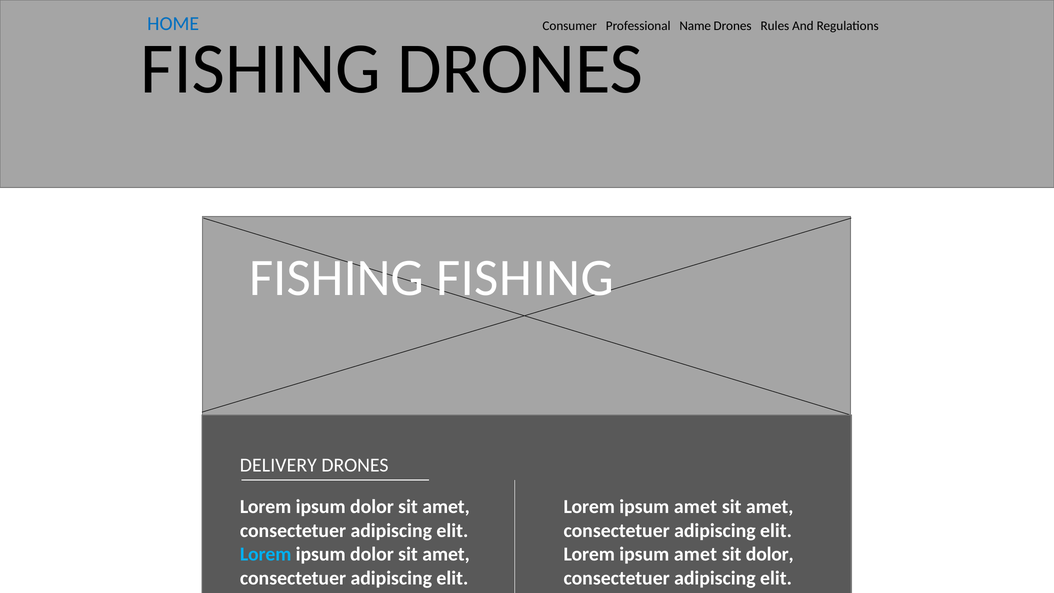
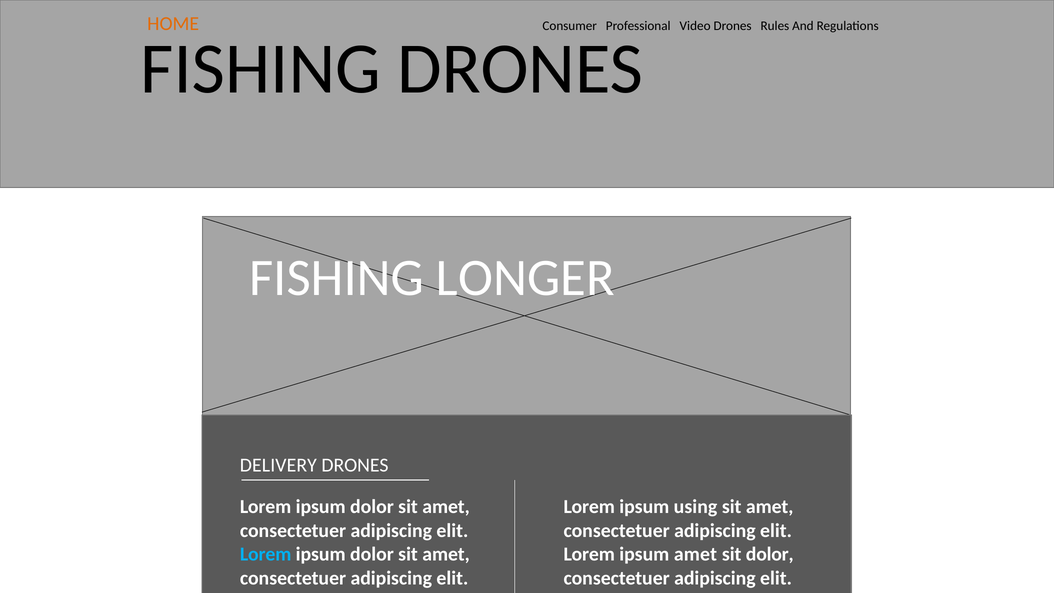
HOME colour: blue -> orange (173, 24)
Name: Name -> Video (695, 26)
FISHING: FISHING -> LONGER (525, 278)
amet: amet -> using (696, 507)
